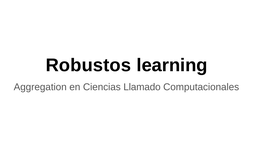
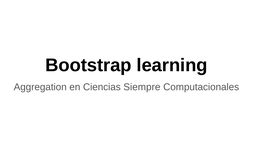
Robustos: Robustos -> Bootstrap (88, 65)
Llamado: Llamado -> Siempre (142, 87)
